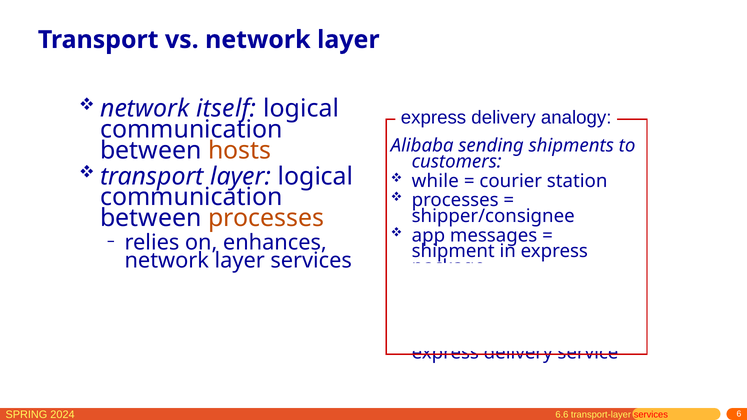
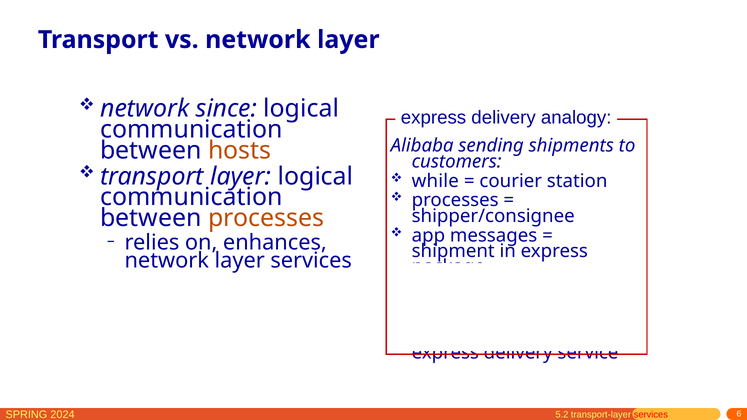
itself: itself -> since (226, 109)
6.6: 6.6 -> 5.2 (562, 415)
